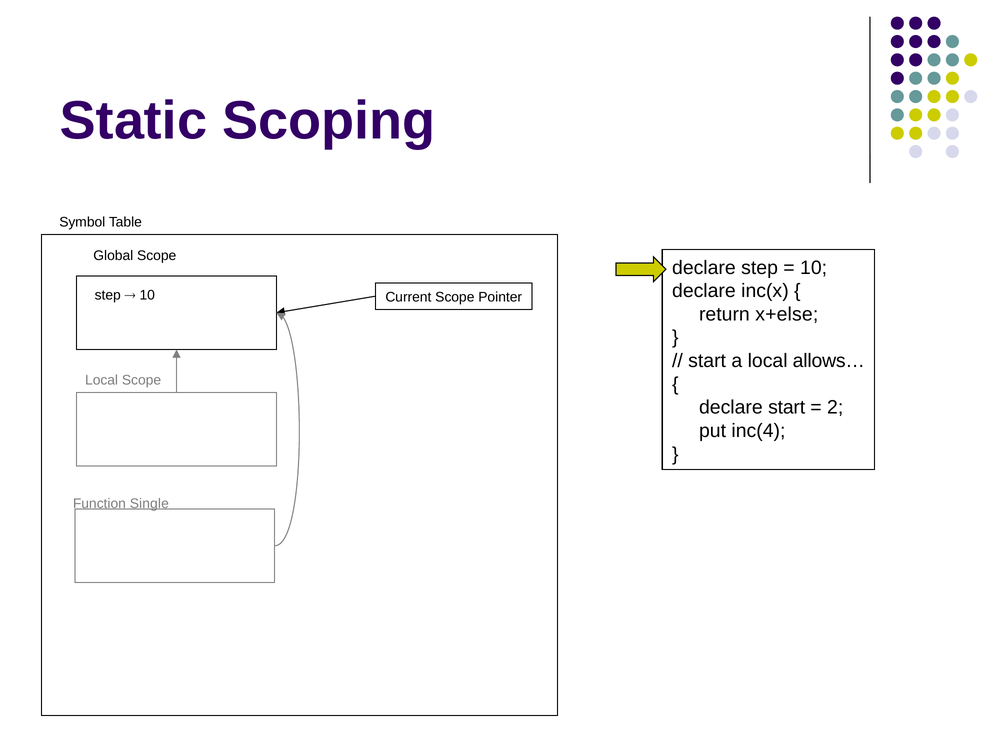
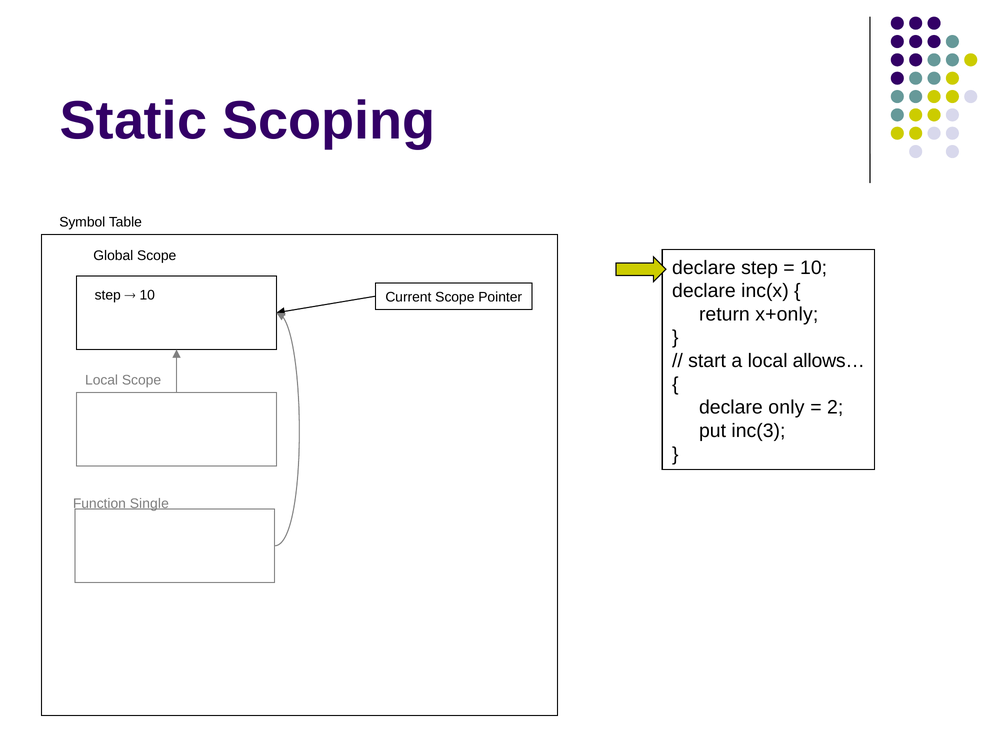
x+else: x+else -> x+only (787, 314)
declare start: start -> only (786, 408)
inc(4: inc(4 -> inc(3 (758, 431)
